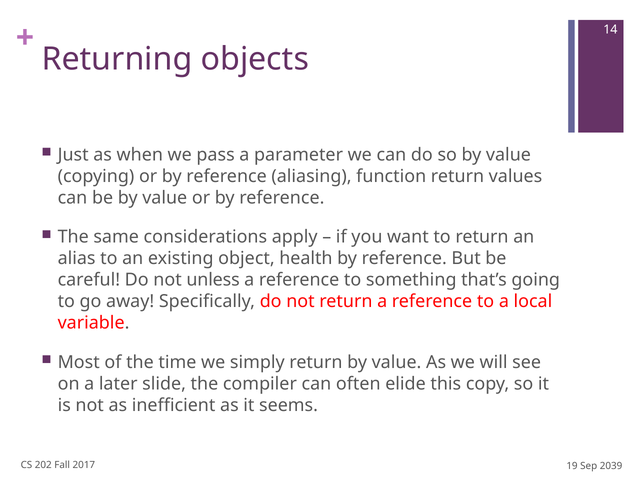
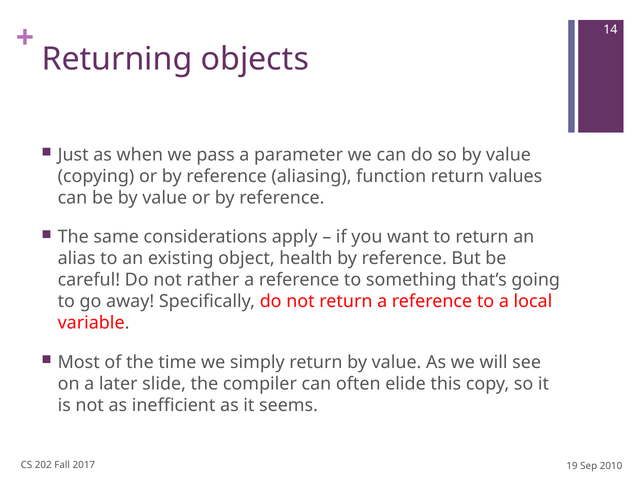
unless: unless -> rather (213, 280)
2039: 2039 -> 2010 (611, 466)
